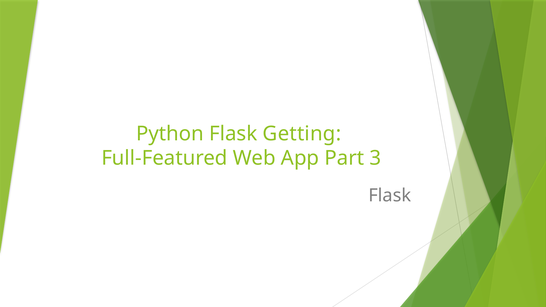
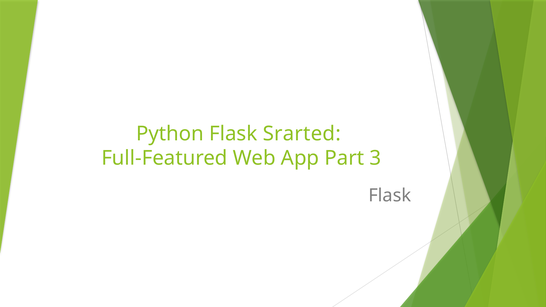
Getting: Getting -> Srarted (302, 134)
